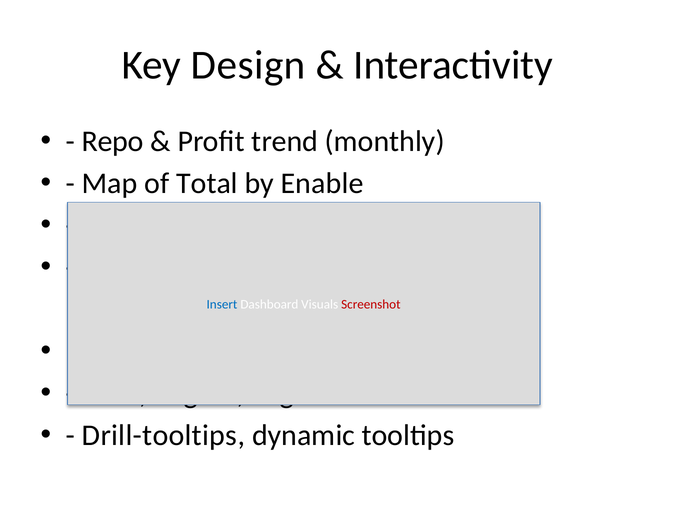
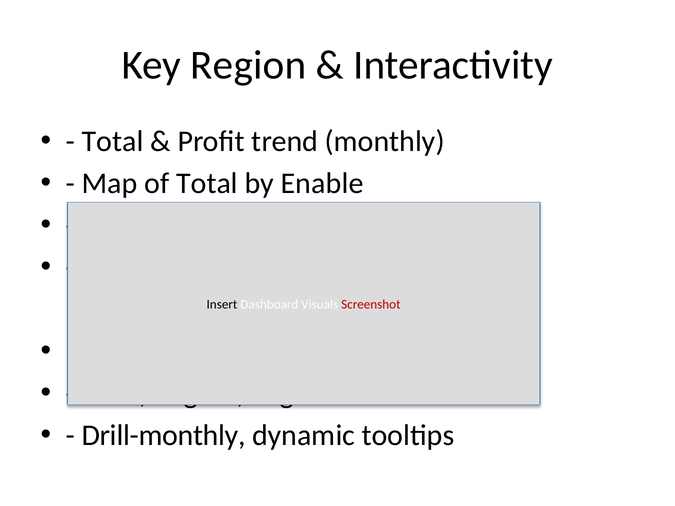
Key Design: Design -> Region (248, 65)
Repo: Repo -> Total (113, 142)
Insert colour: blue -> black (222, 305)
Drill-tooltips: Drill-tooltips -> Drill-monthly (164, 436)
